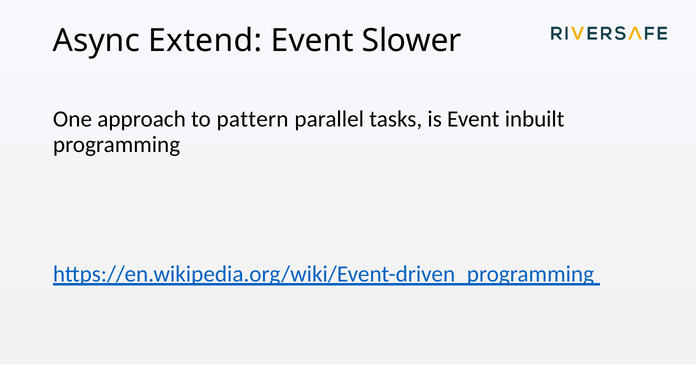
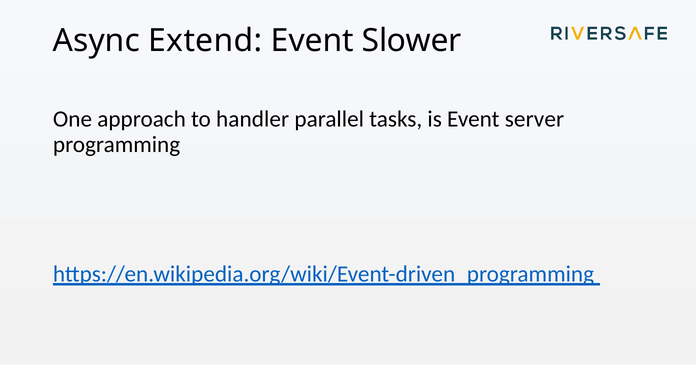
pattern: pattern -> handler (253, 119)
inbuilt: inbuilt -> server (534, 119)
